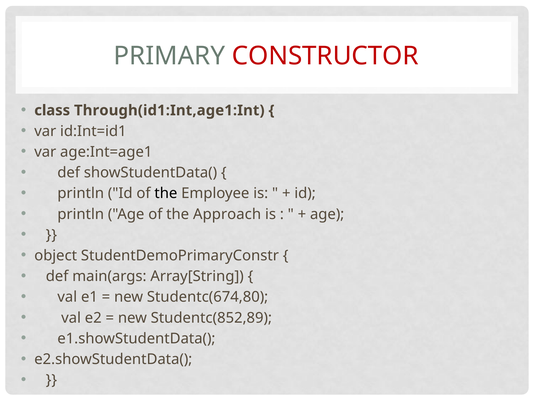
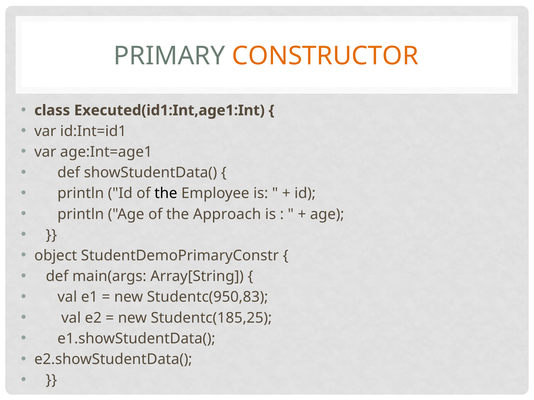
CONSTRUCTOR colour: red -> orange (325, 56)
Through(id1:Int,age1:Int: Through(id1:Int,age1:Int -> Executed(id1:Int,age1:Int (169, 111)
Studentc(674,80: Studentc(674,80 -> Studentc(950,83 (208, 297)
Studentc(852,89: Studentc(852,89 -> Studentc(185,25 (211, 318)
